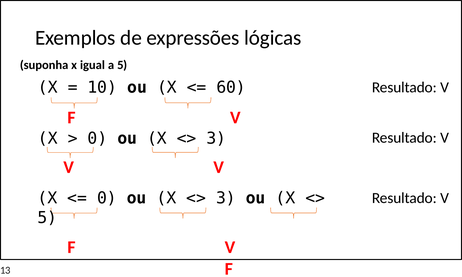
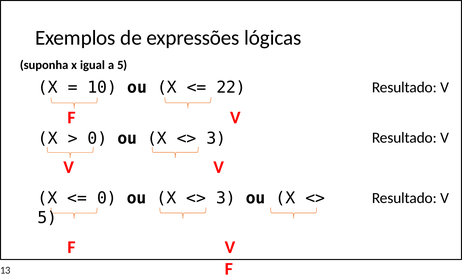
60: 60 -> 22 (231, 87)
